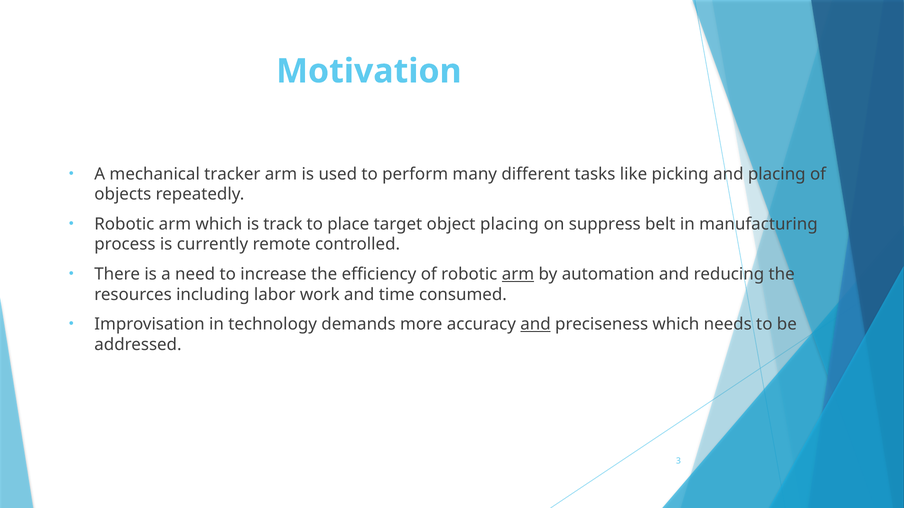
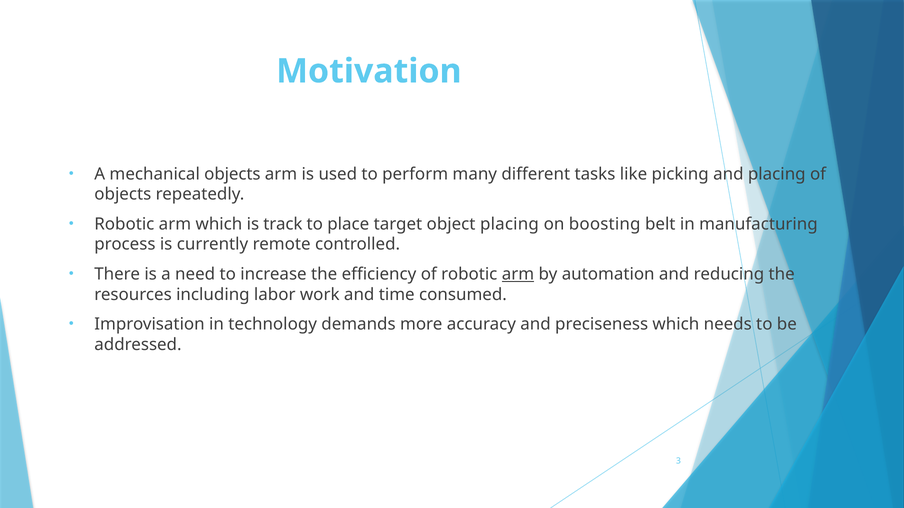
mechanical tracker: tracker -> objects (232, 174)
suppress: suppress -> boosting (605, 224)
and underline: present -> none (536, 325)
